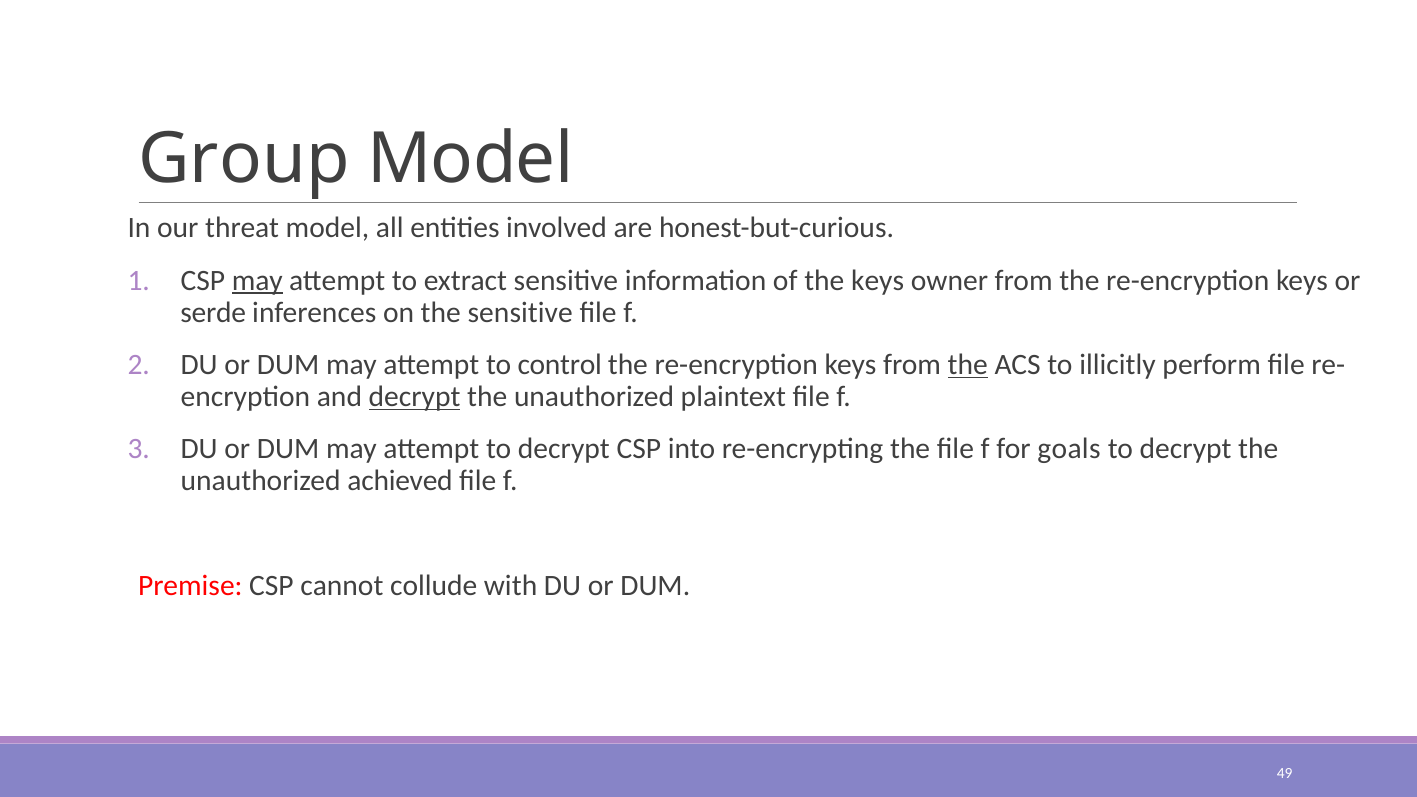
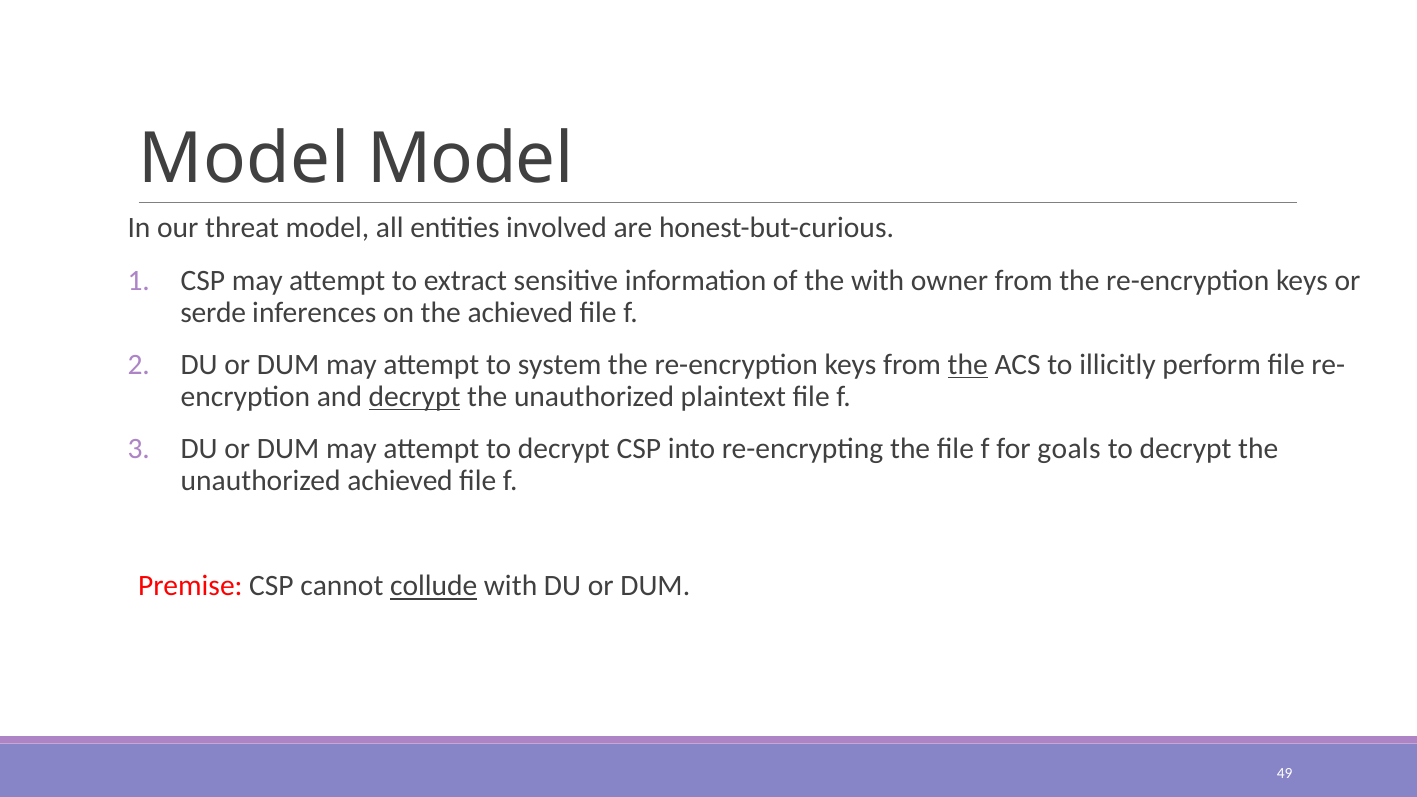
Group: Group -> Model (244, 159)
may underline: present -> none (257, 280)
the keys: keys -> with (878, 280)
the sensitive: sensitive -> achieved (520, 312)
control: control -> system (560, 365)
collude underline: none -> present (434, 586)
